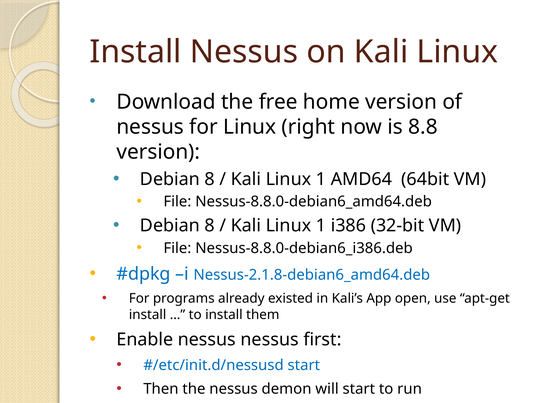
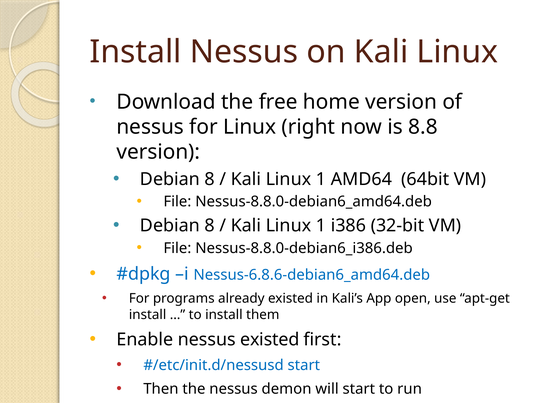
Nessus-2.1.8-debian6_amd64.deb: Nessus-2.1.8-debian6_amd64.deb -> Nessus-6.8.6-debian6_amd64.deb (312, 275)
nessus nessus: nessus -> existed (270, 339)
